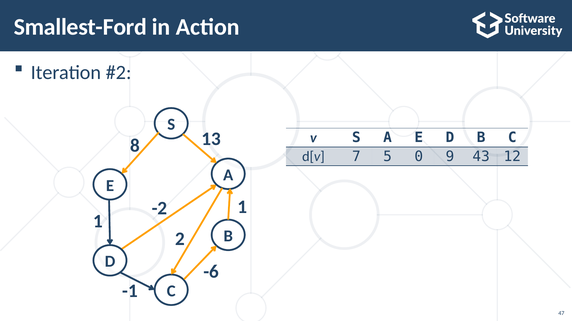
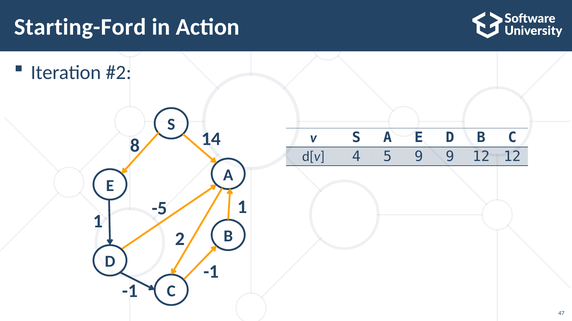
Smallest-Ford: Smallest-Ford -> Starting-Ford (80, 27)
13: 13 -> 14 (211, 139)
7: 7 -> 4 (356, 157)
5 0: 0 -> 9 (419, 157)
9 43: 43 -> 12 (481, 157)
-2: -2 -> -5 (159, 209)
-6: -6 -> -1 (211, 272)
